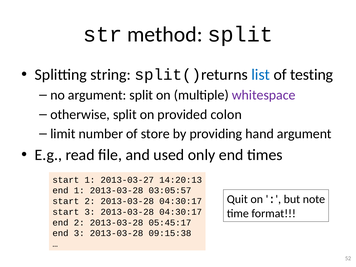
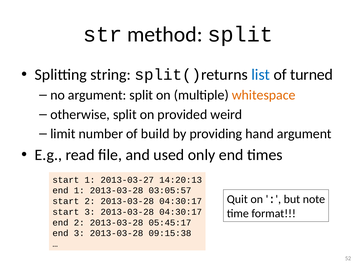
testing: testing -> turned (312, 75)
whitespace colour: purple -> orange (264, 95)
colon: colon -> weird (226, 114)
store: store -> build (155, 134)
